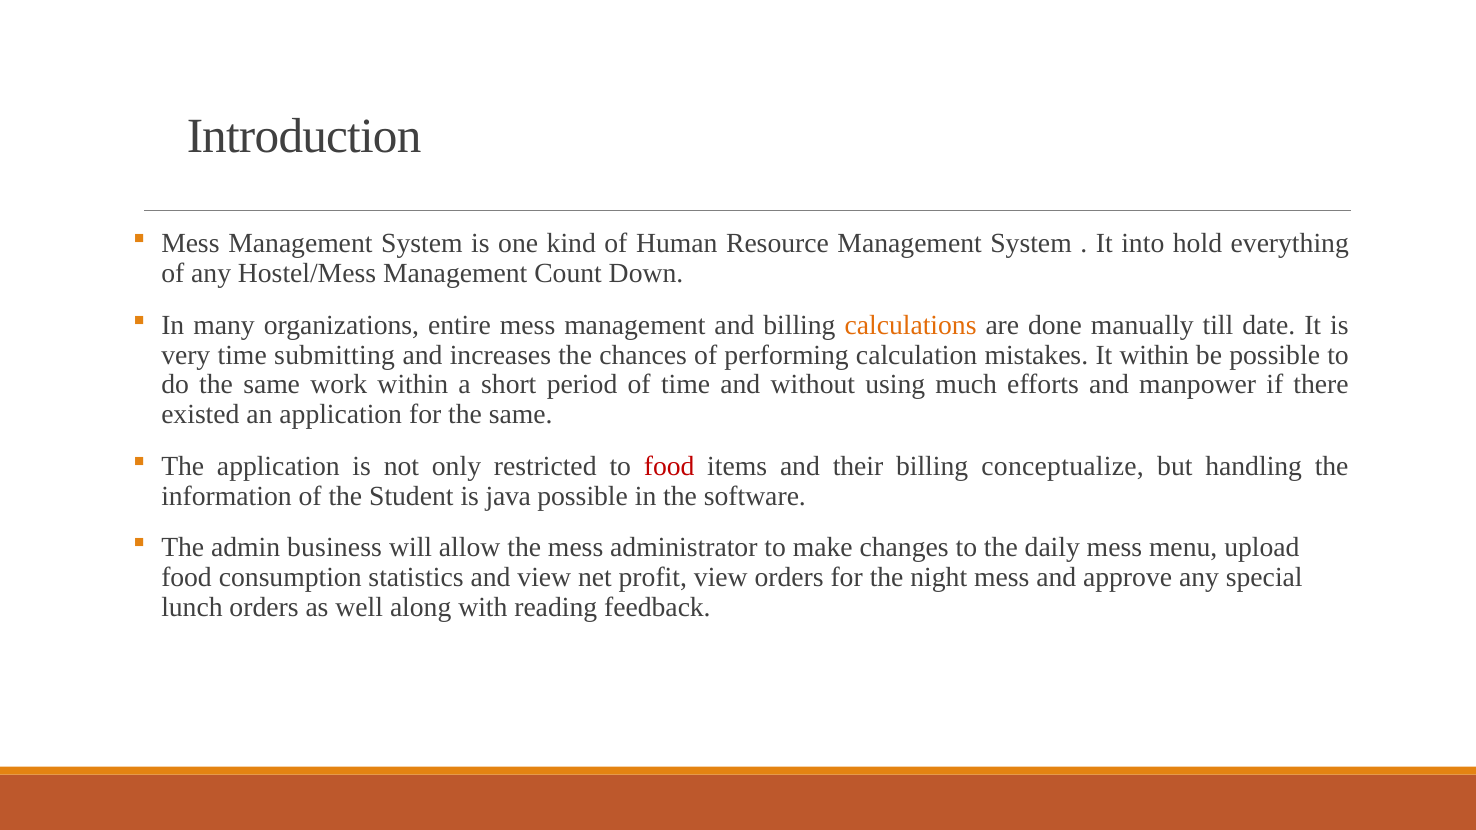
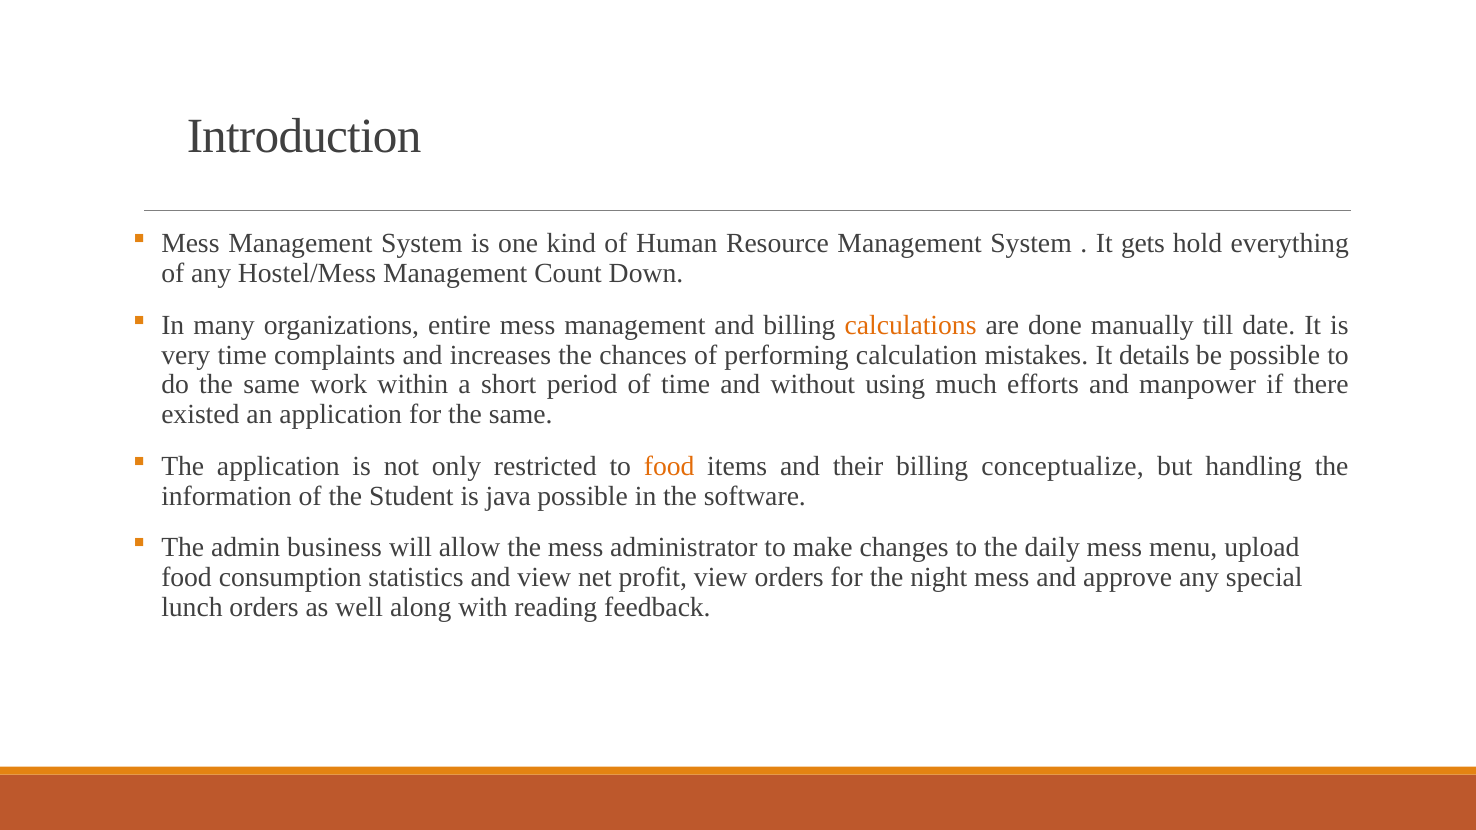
into: into -> gets (1143, 244)
submitting: submitting -> complaints (335, 355)
It within: within -> details (1154, 355)
food colour: red -> orange (669, 466)
